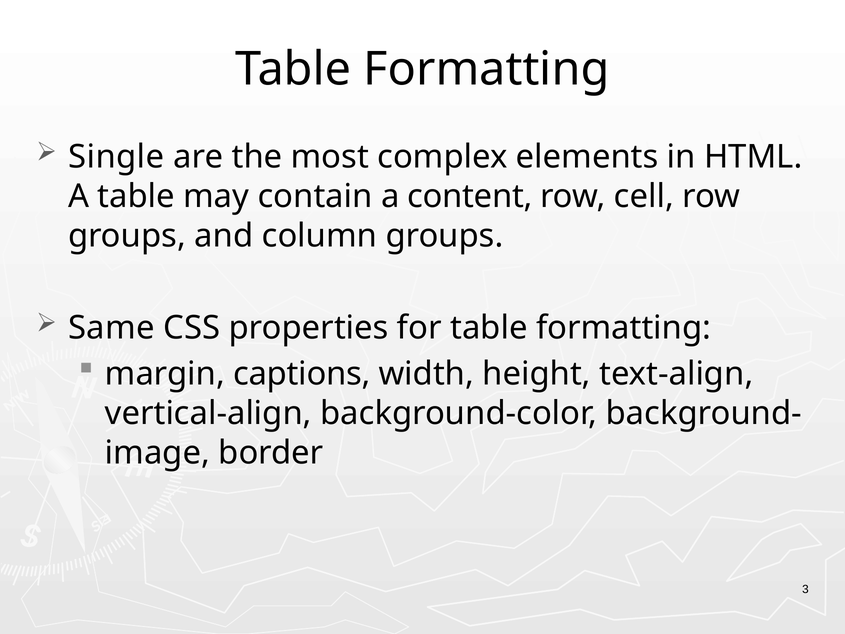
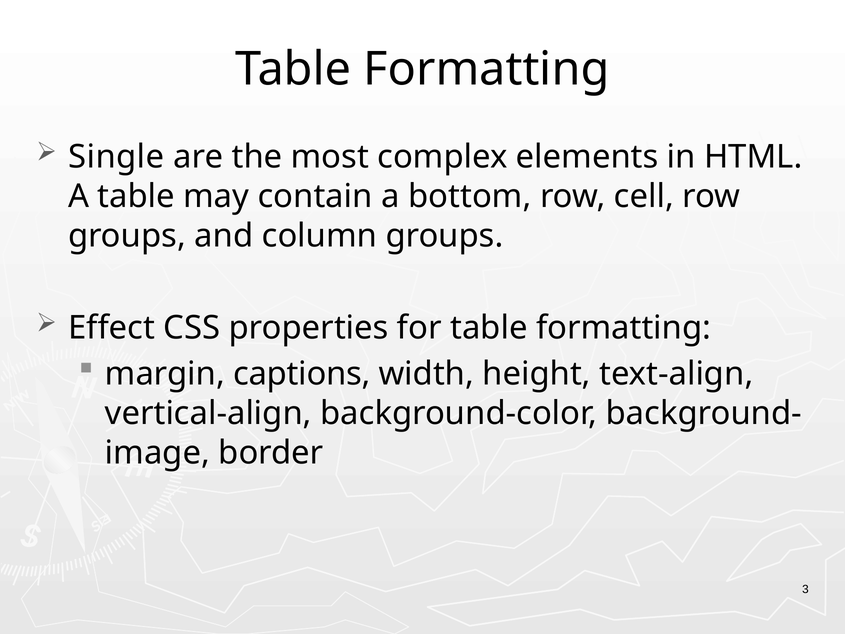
content: content -> bottom (470, 196)
Same: Same -> Effect (112, 328)
